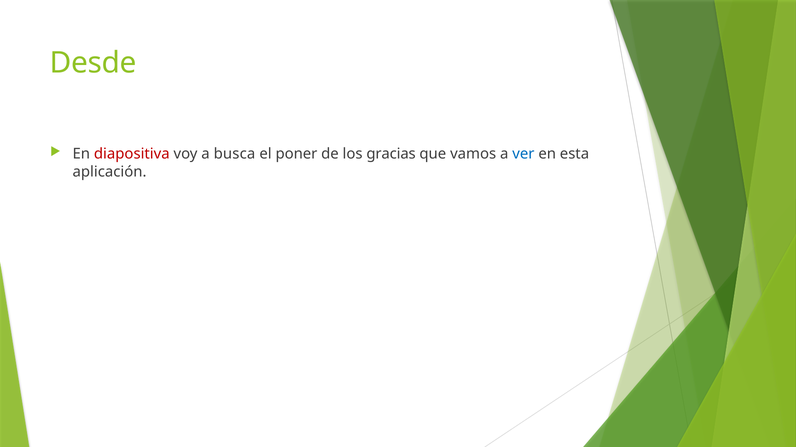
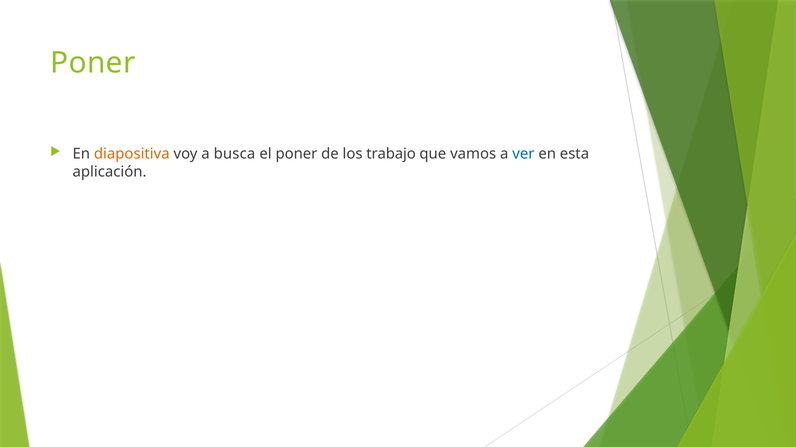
Desde: Desde -> Poner (93, 63)
diapositiva colour: red -> orange (132, 154)
gracias: gracias -> trabajo (391, 154)
